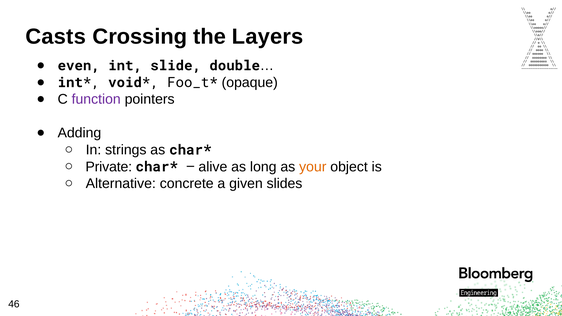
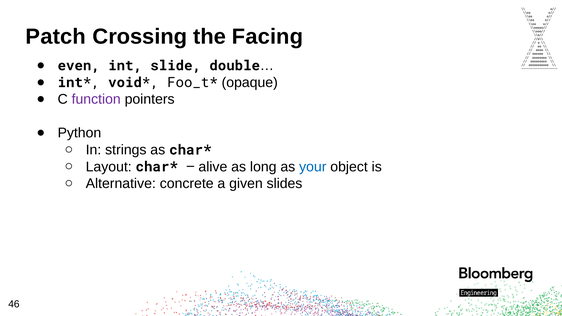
Casts: Casts -> Patch (56, 37)
Layers: Layers -> Facing (268, 37)
Adding: Adding -> Python (79, 133)
Private: Private -> Layout (109, 167)
your colour: orange -> blue (313, 167)
